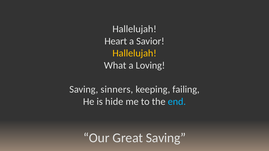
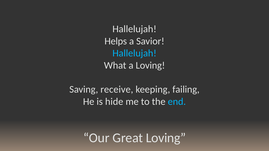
Heart: Heart -> Helps (116, 41)
Hallelujah colour: yellow -> light blue (134, 53)
sinners: sinners -> receive (117, 90)
Great Saving: Saving -> Loving (166, 138)
